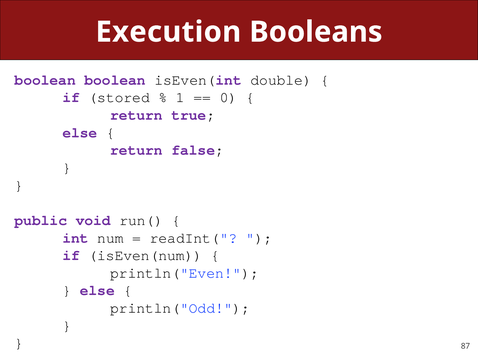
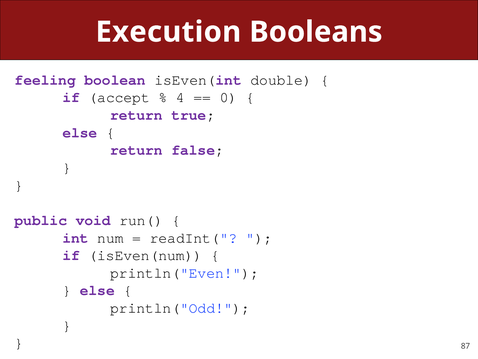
boolean: boolean -> feeling (45, 80)
stored: stored -> accept (119, 97)
1: 1 -> 4 (180, 97)
